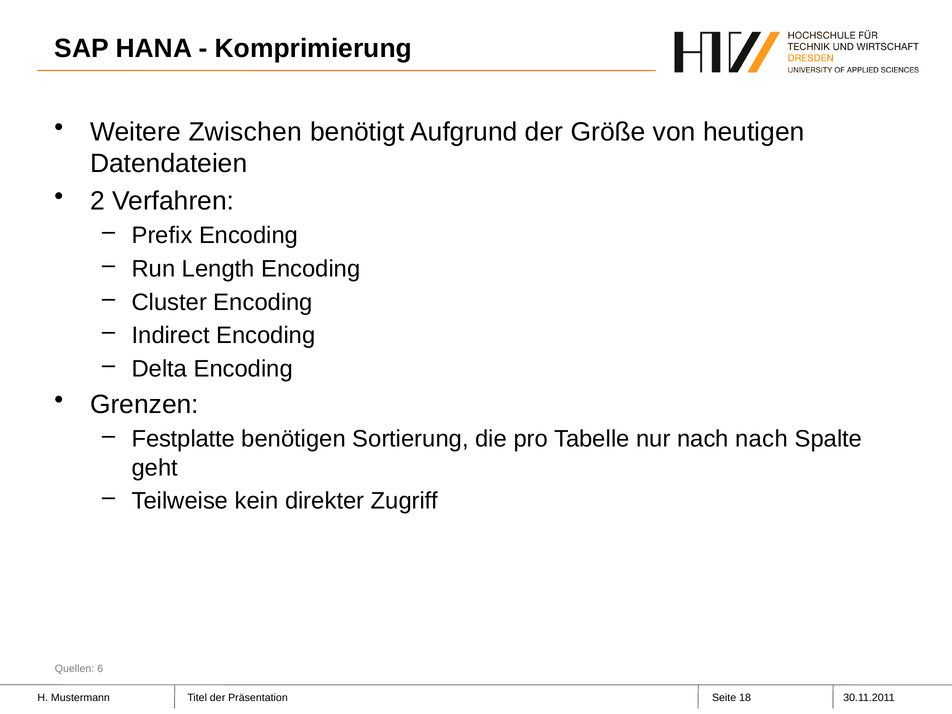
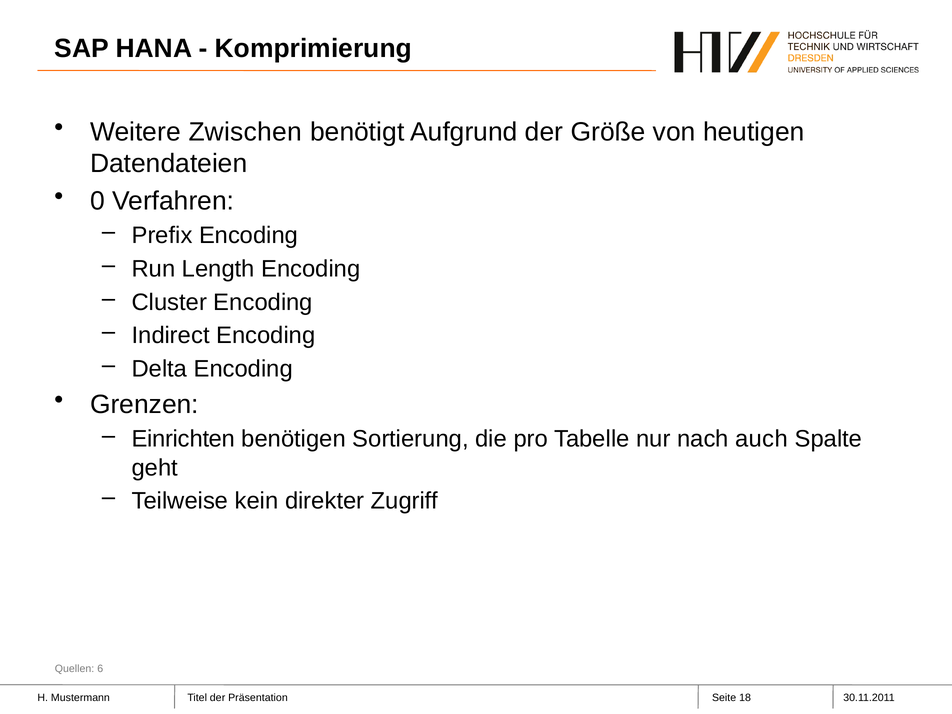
2: 2 -> 0 (97, 201)
Festplatte: Festplatte -> Einrichten (183, 439)
nach nach: nach -> auch (762, 439)
